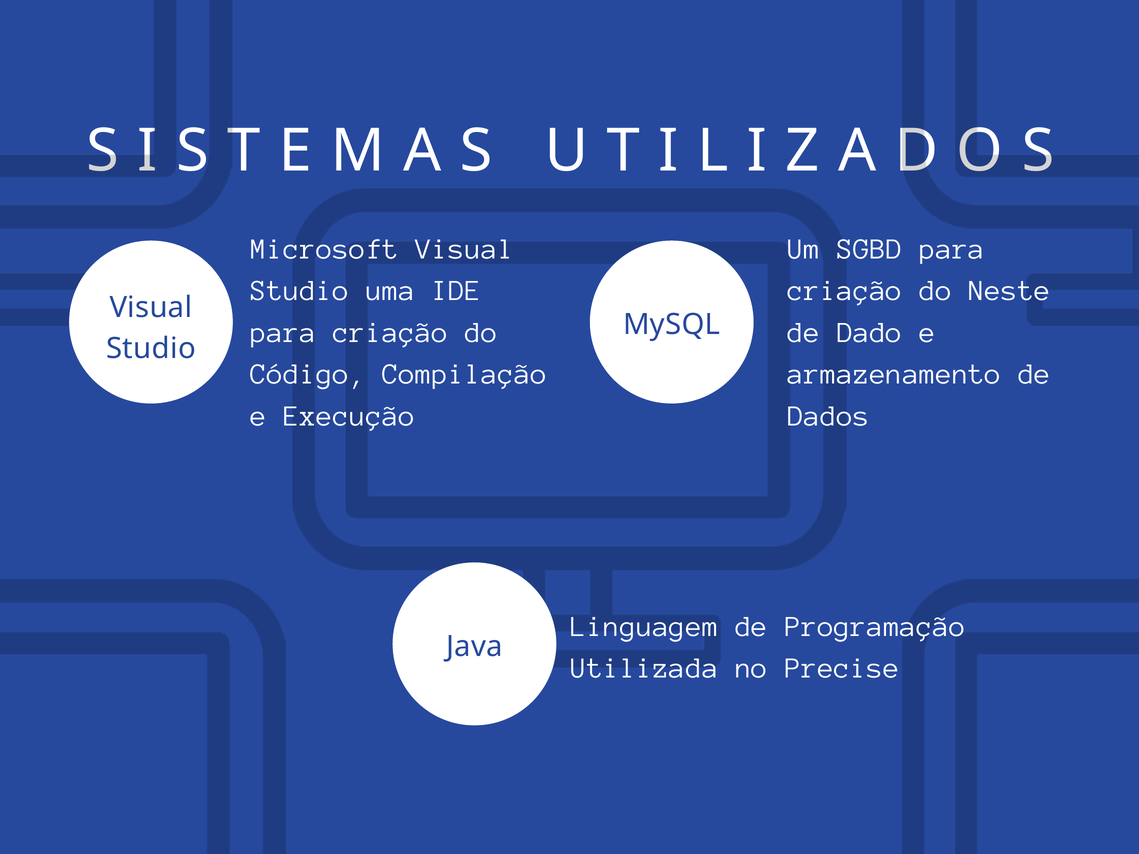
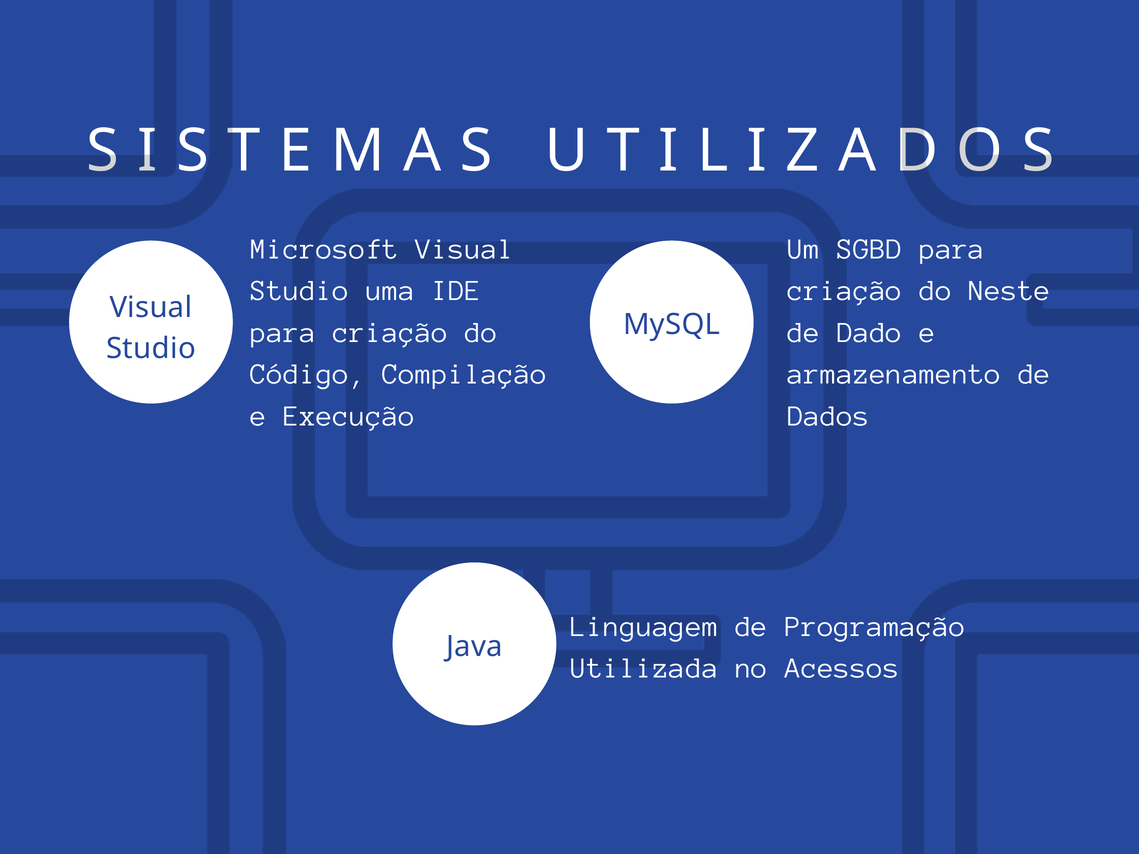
Precise: Precise -> Acessos (843, 668)
